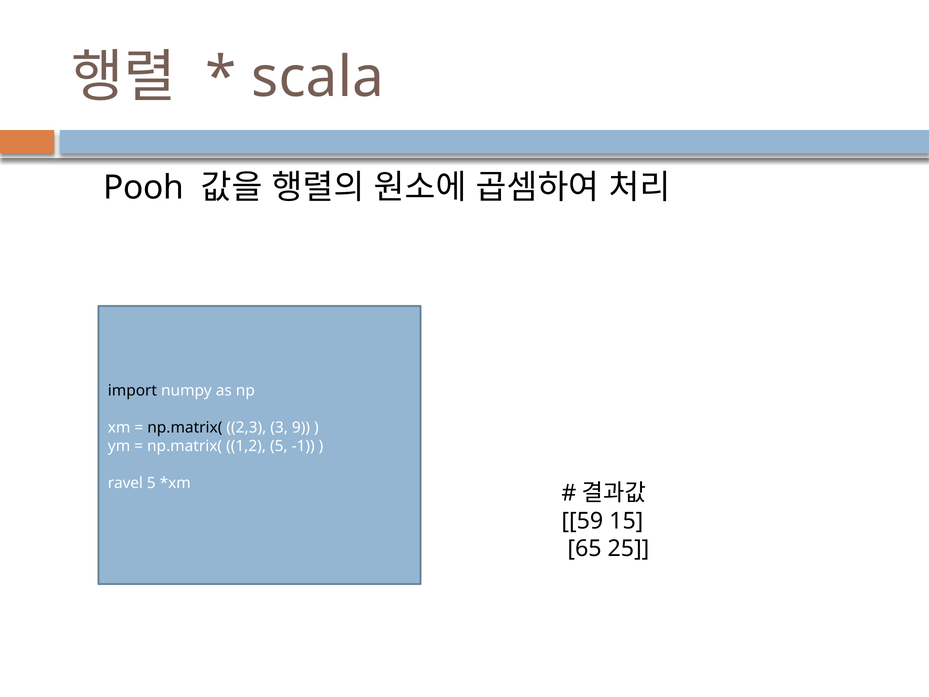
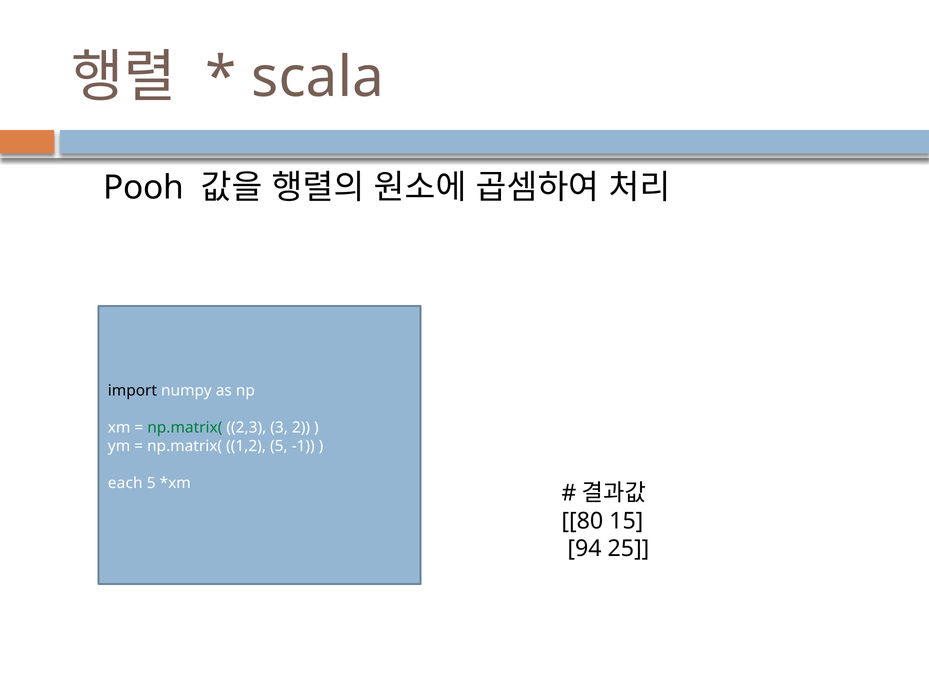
np.matrix( colour: black -> green (185, 427)
9: 9 -> 2 (301, 427)
ravel: ravel -> each (125, 483)
59: 59 -> 80 (582, 521)
65: 65 -> 94 (585, 549)
